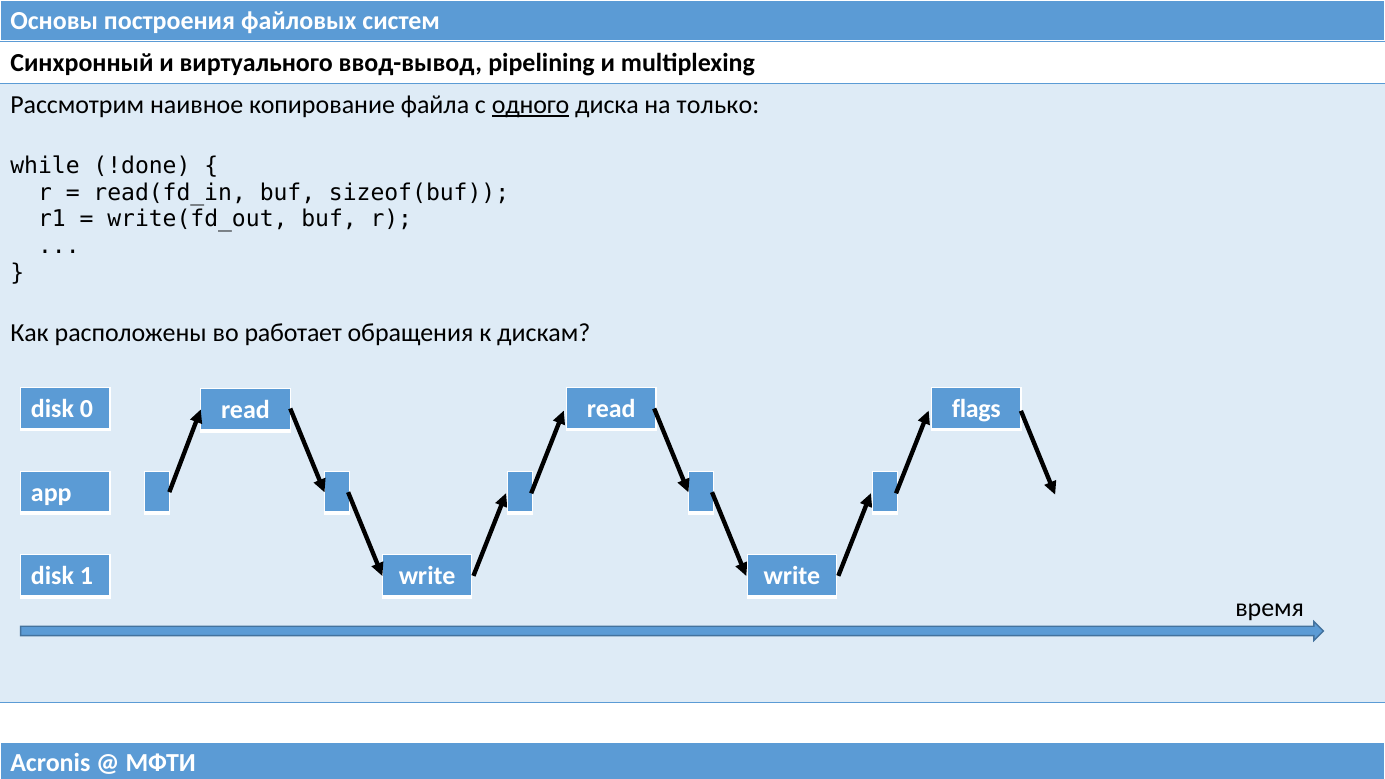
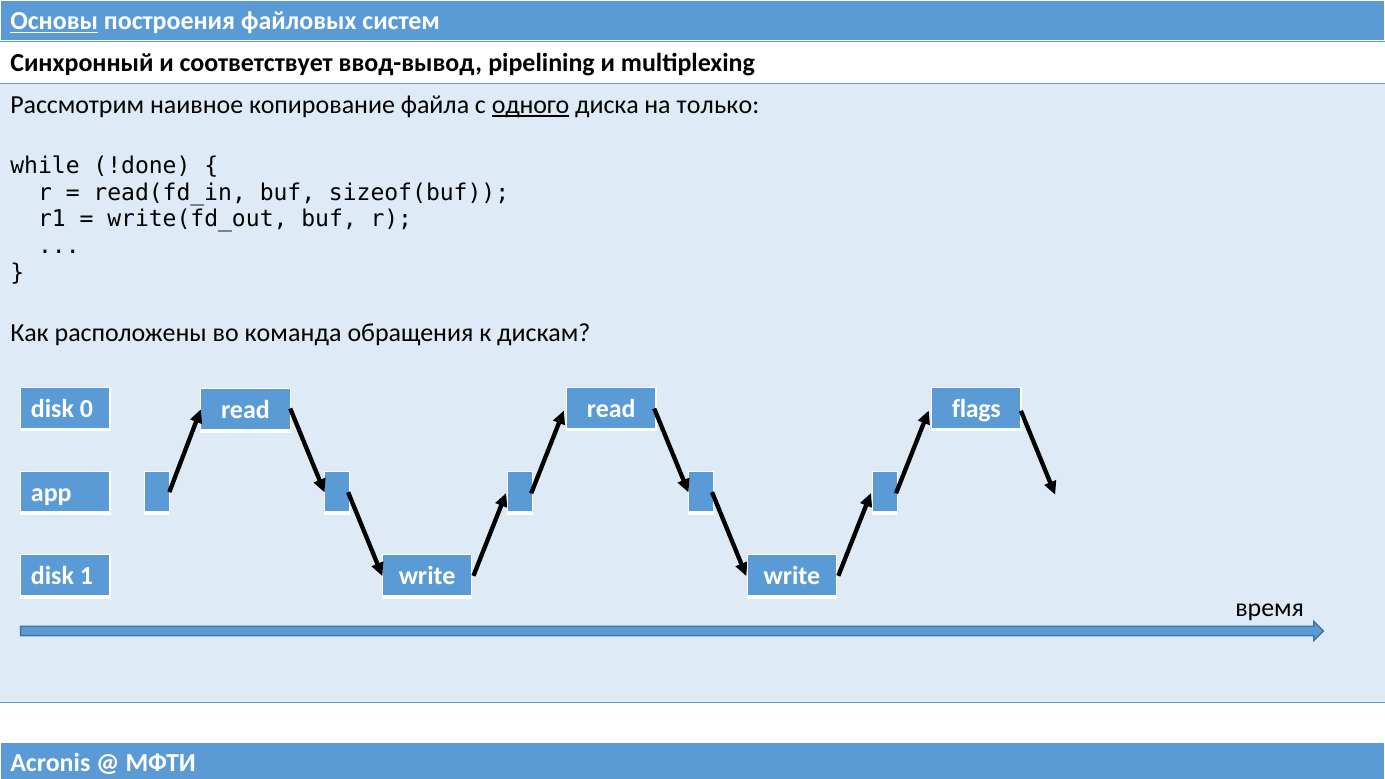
Основы underline: none -> present (54, 21)
виртуального: виртуального -> соответствует (256, 63)
работает: работает -> команда (293, 333)
